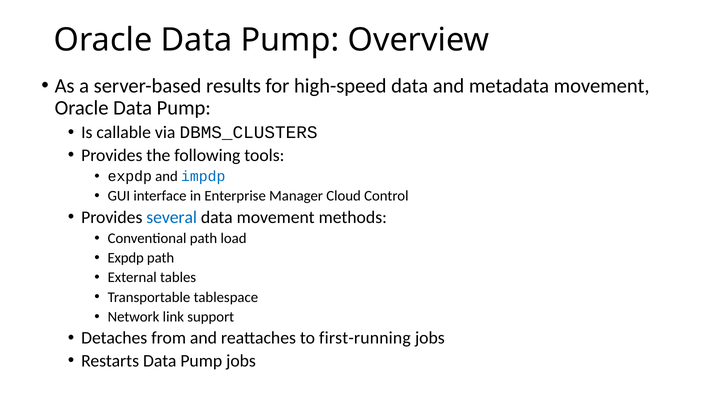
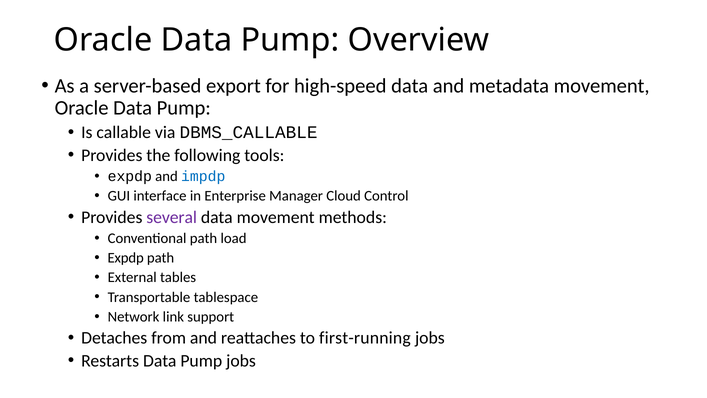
results: results -> export (233, 86)
DBMS_CLUSTERS: DBMS_CLUSTERS -> DBMS_CALLABLE (249, 132)
several colour: blue -> purple (172, 217)
